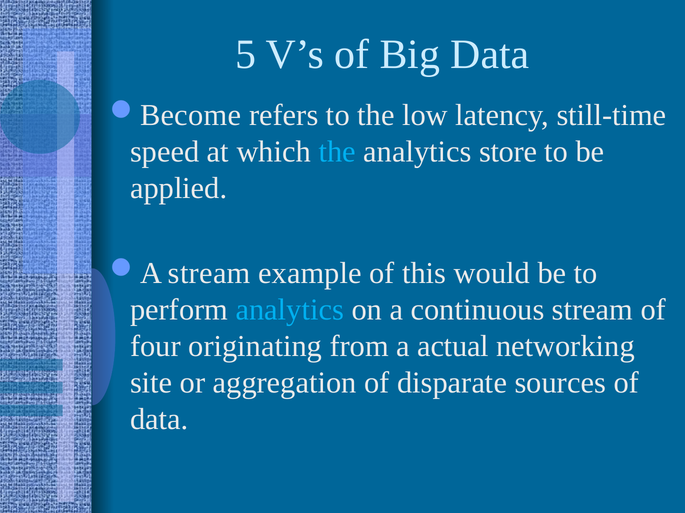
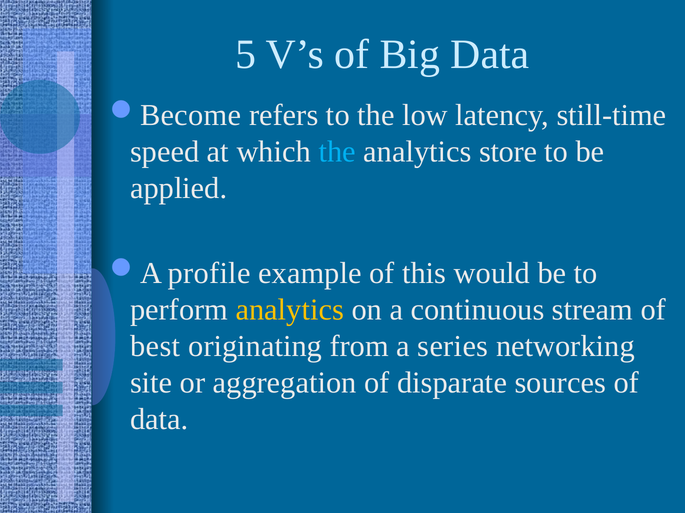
A stream: stream -> profile (209, 274)
analytics colour: light blue -> yellow (290, 310)
four: four -> best (155, 347)
actual: actual -> series (453, 347)
